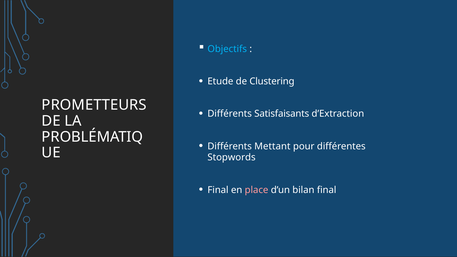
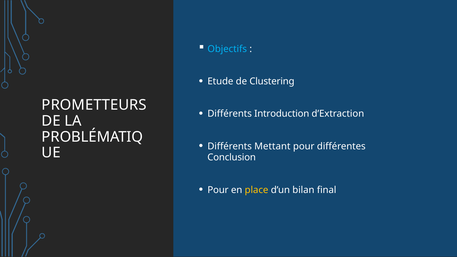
Satisfaisants: Satisfaisants -> Introduction (282, 114)
Stopwords: Stopwords -> Conclusion (232, 158)
Final: Final -> Pour (218, 190)
place colour: pink -> yellow (257, 190)
